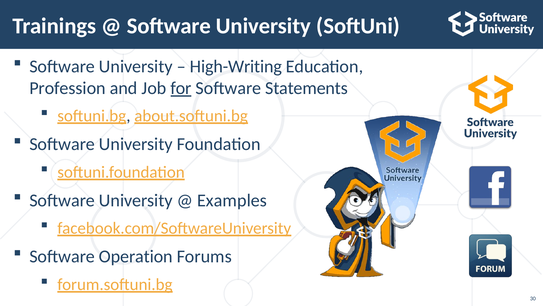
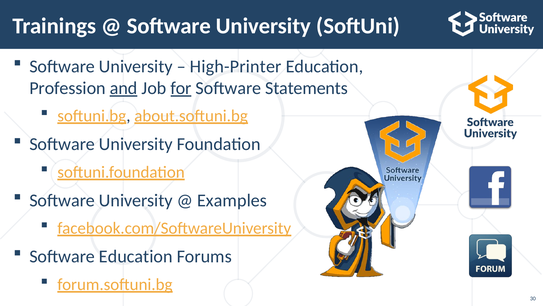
High-Writing: High-Writing -> High-Printer (236, 66)
and underline: none -> present (124, 88)
Software Operation: Operation -> Education (136, 256)
